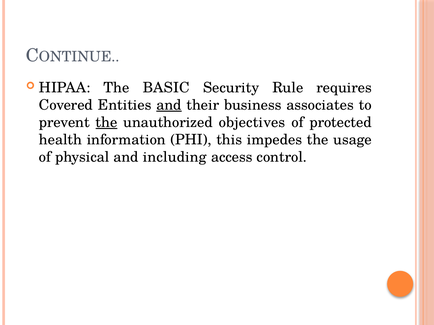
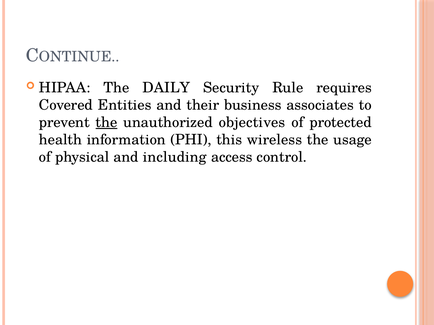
BASIC: BASIC -> DAILY (166, 88)
and underline: present -> none (169, 105)
impedes: impedes -> wireless (274, 140)
